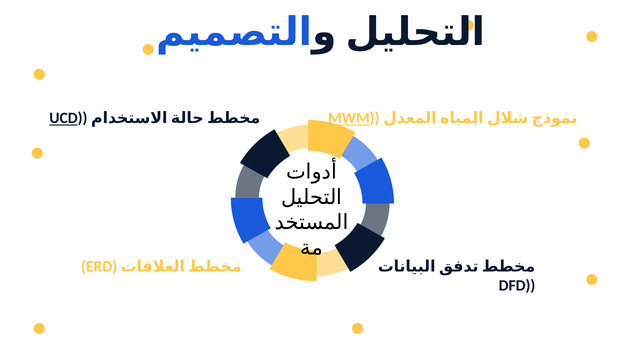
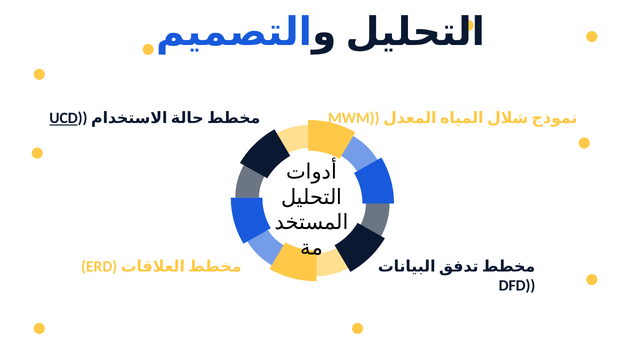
MWM underline: present -> none (349, 118)
